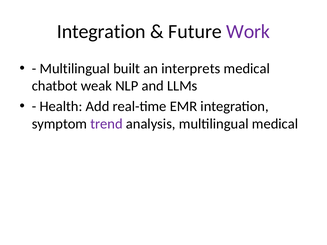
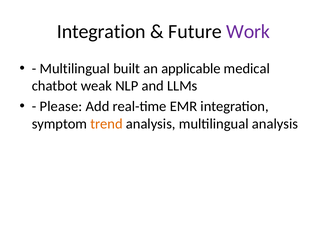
interprets: interprets -> applicable (191, 69)
Health: Health -> Please (61, 106)
trend colour: purple -> orange (107, 124)
multilingual medical: medical -> analysis (275, 124)
